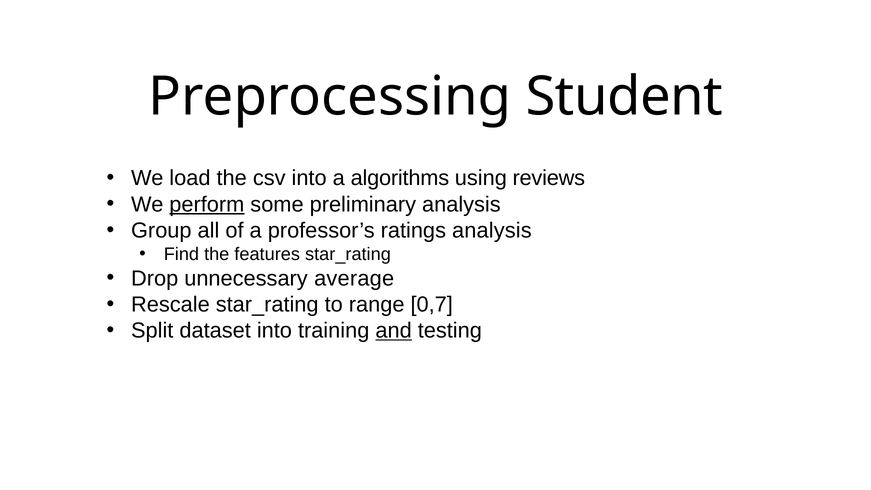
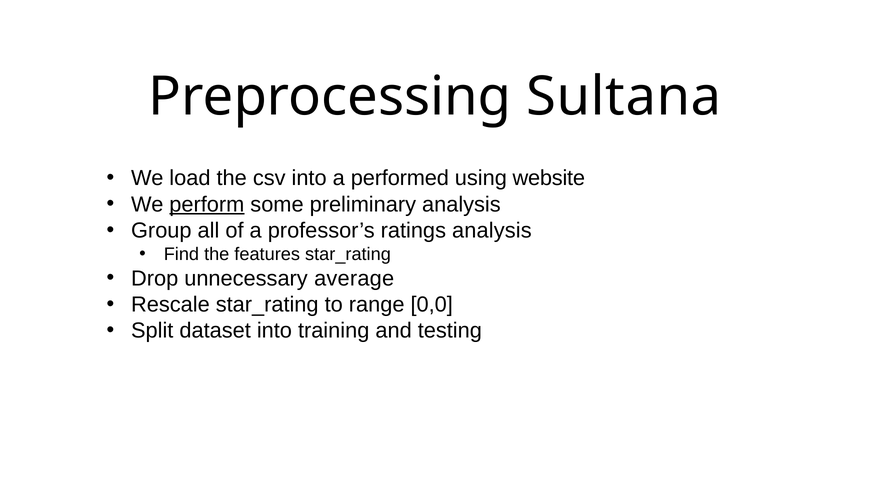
Student: Student -> Sultana (624, 97)
algorithms: algorithms -> performed (400, 178)
reviews: reviews -> website (549, 178)
0,7: 0,7 -> 0,0 (432, 305)
and underline: present -> none (394, 331)
